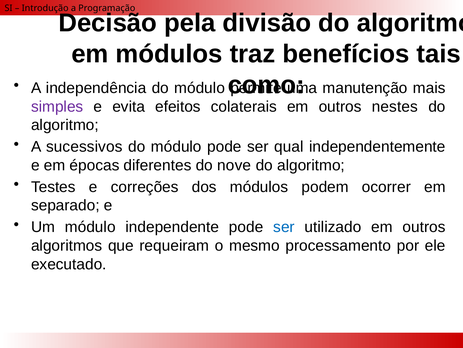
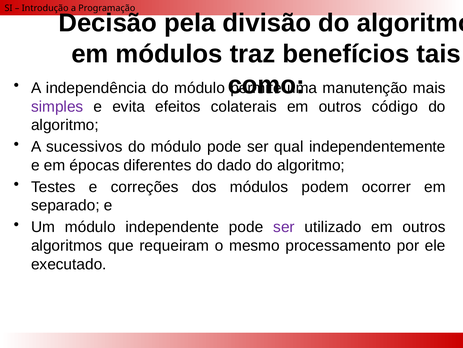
nestes: nestes -> código (395, 106)
nove: nove -> dado (234, 165)
ser colour: blue -> purple (284, 227)
